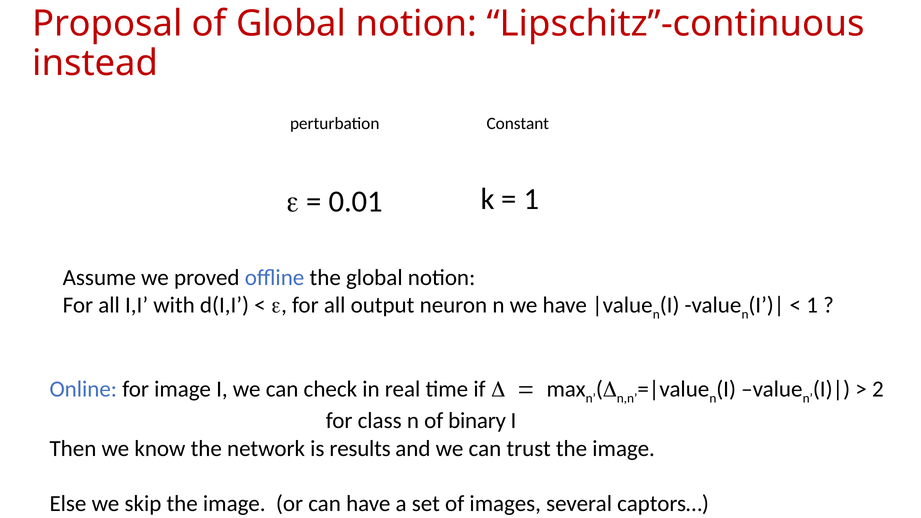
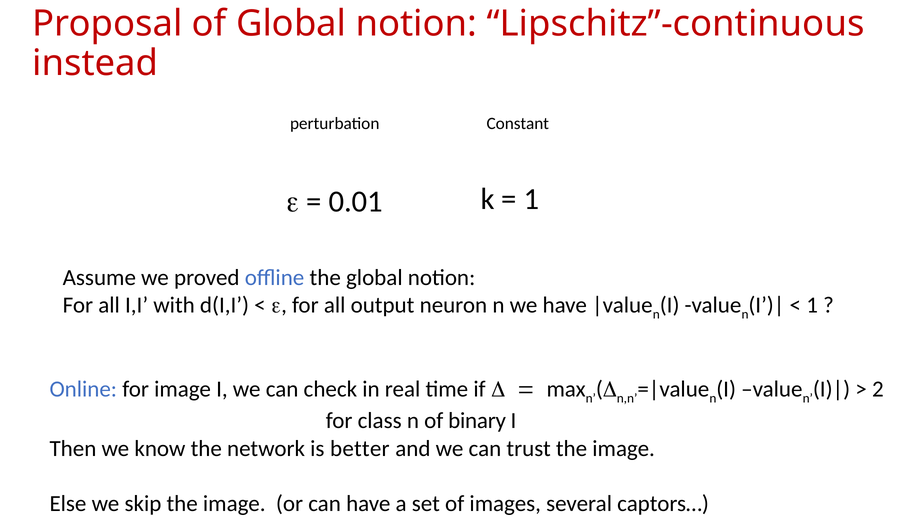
results: results -> better (360, 448)
